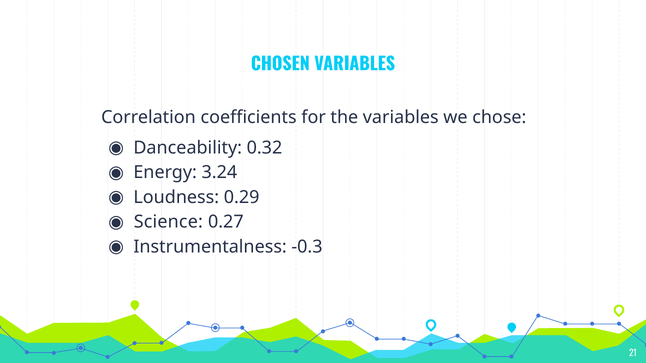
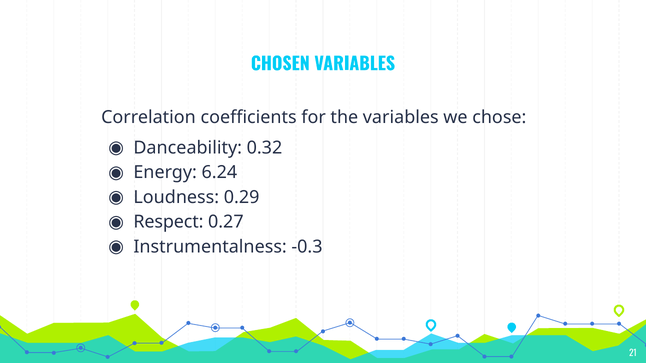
3.24: 3.24 -> 6.24 (219, 173)
Science: Science -> Respect (168, 222)
